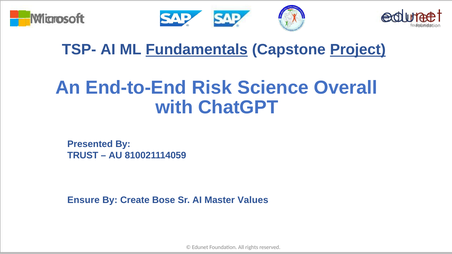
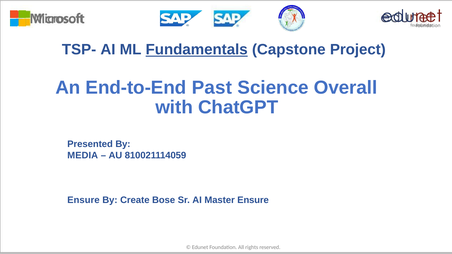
Project underline: present -> none (358, 50)
Risk: Risk -> Past (212, 88)
TRUST: TRUST -> MEDIA (83, 156)
Master Values: Values -> Ensure (253, 200)
